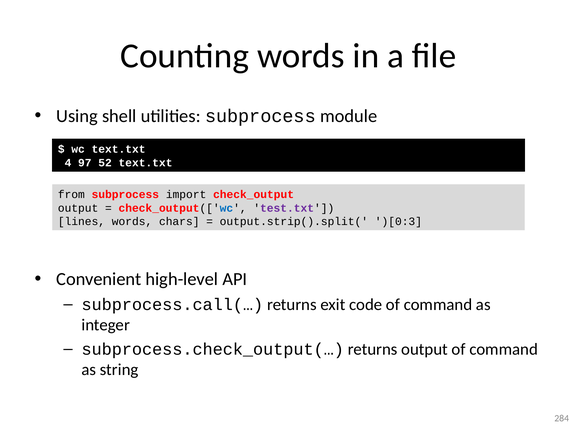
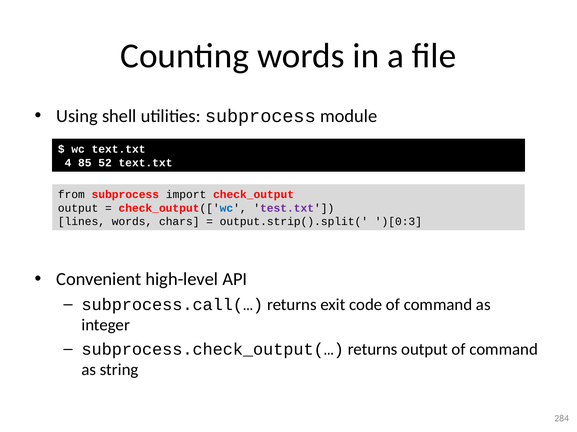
97: 97 -> 85 (85, 163)
